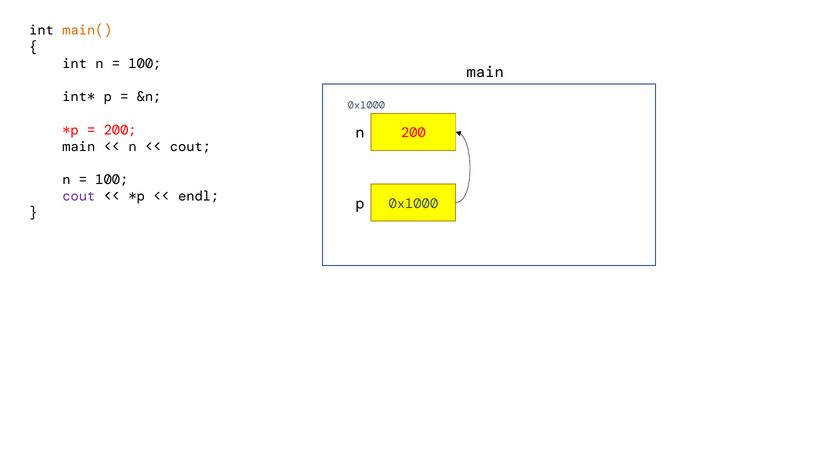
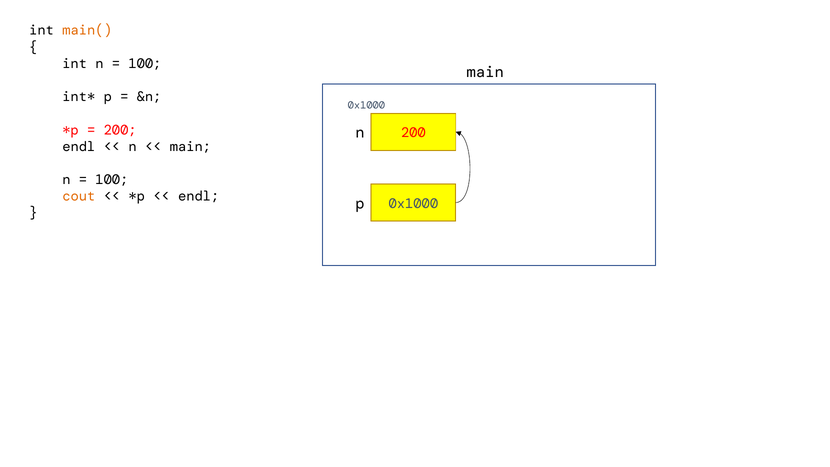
main: main -> endl (79, 147)
cout: cout -> main (190, 147)
cout colour: purple -> orange (79, 196)
